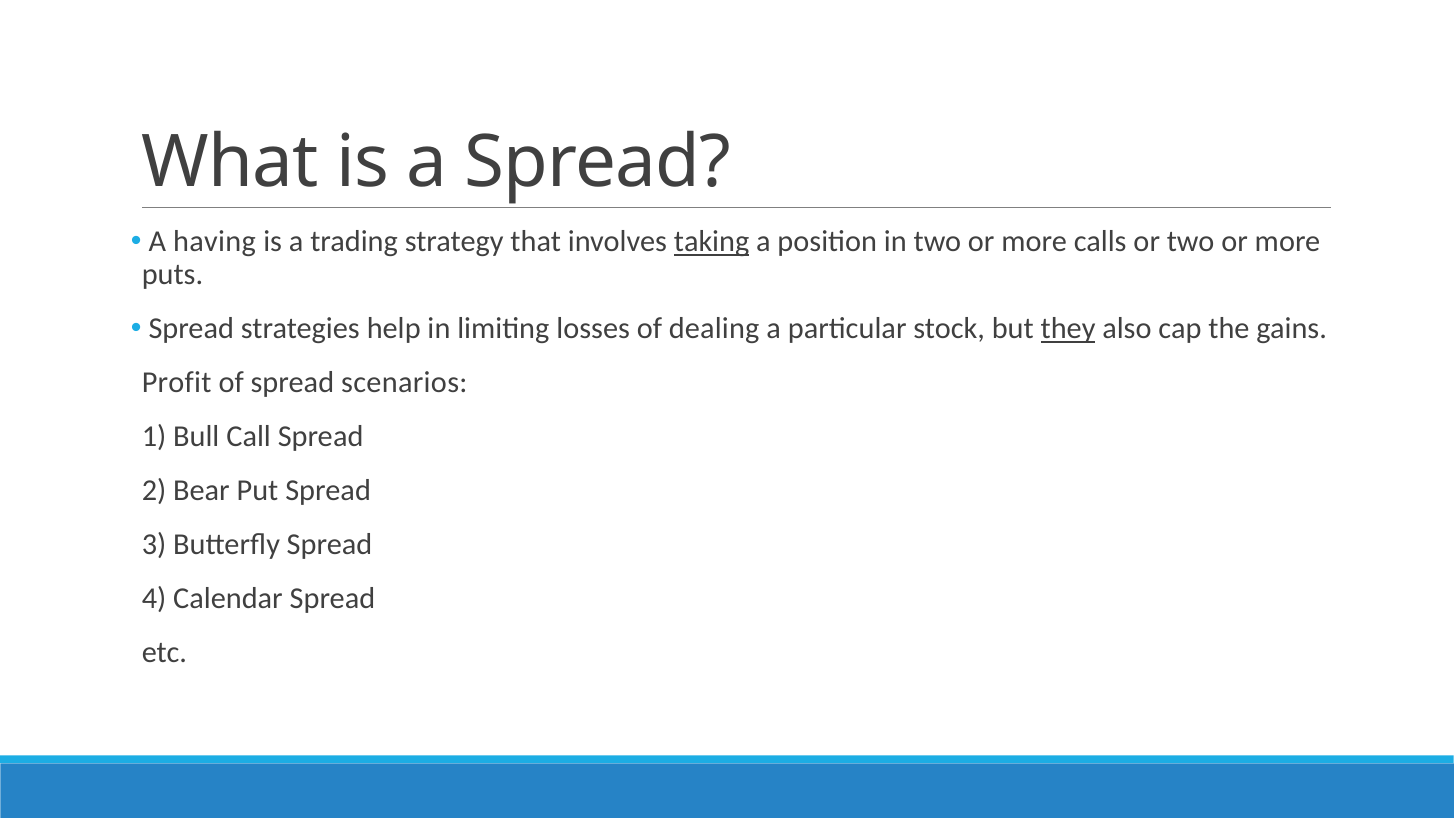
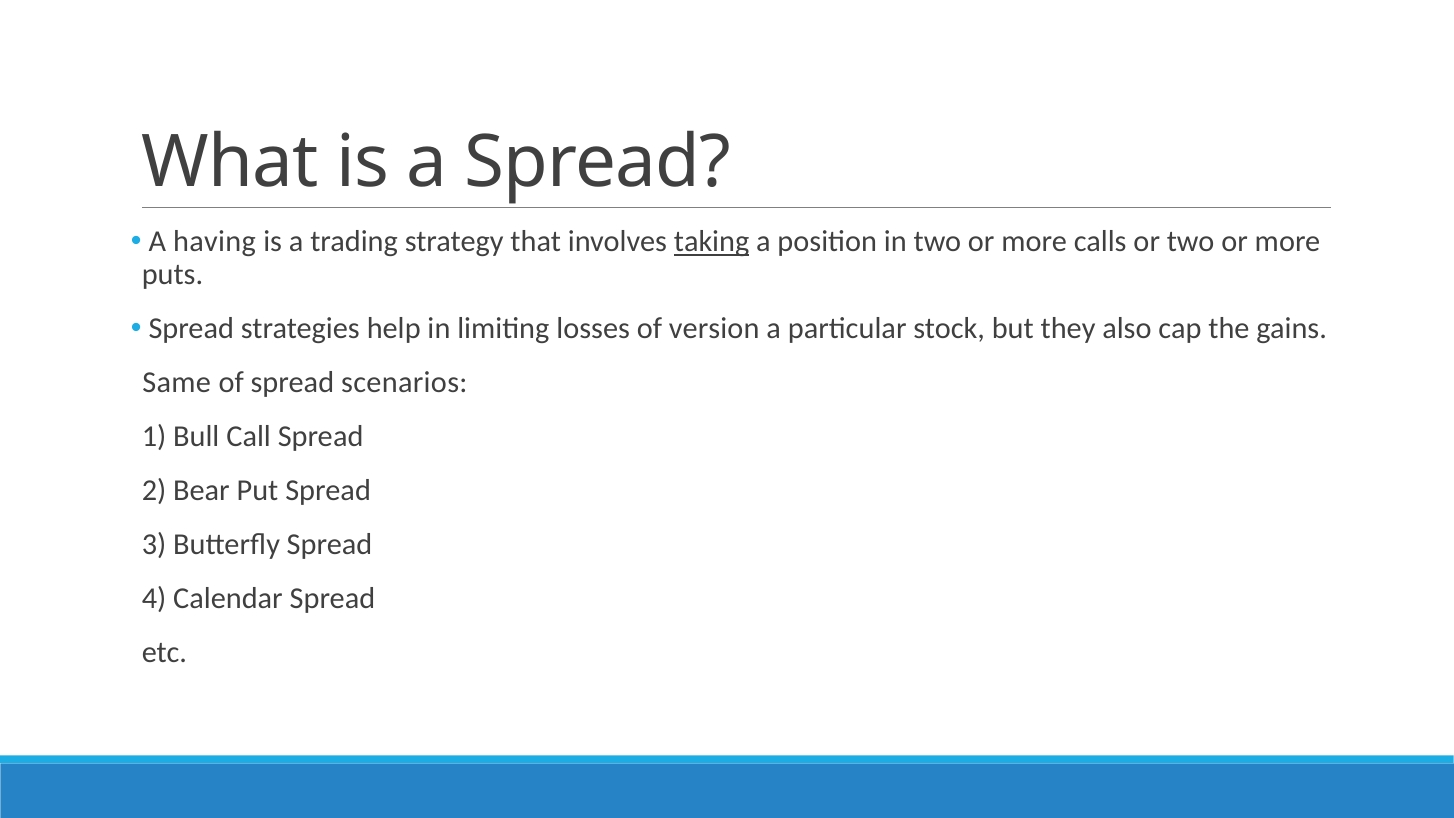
dealing: dealing -> version (714, 329)
they underline: present -> none (1068, 329)
Profit: Profit -> Same (177, 382)
